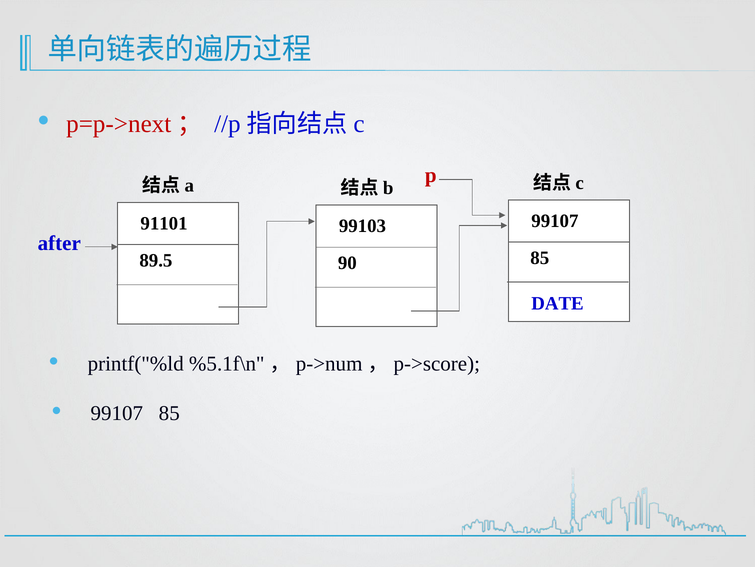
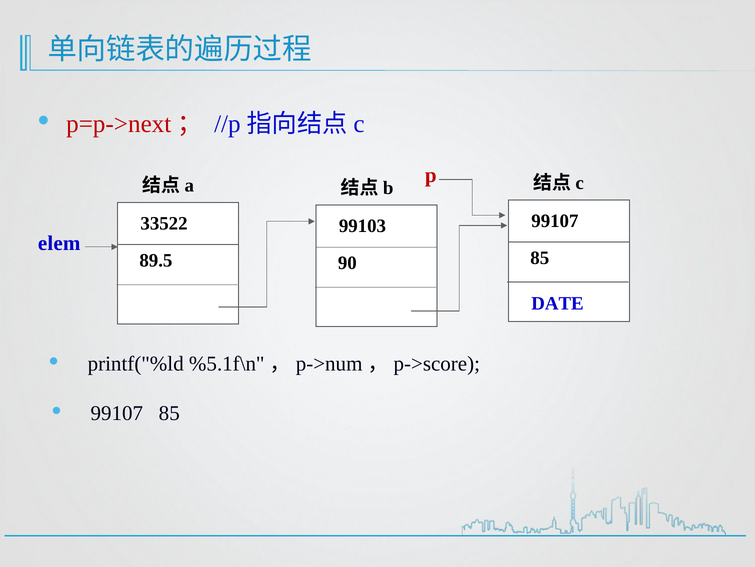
91101: 91101 -> 33522 (164, 223)
after: after -> elem (59, 243)
